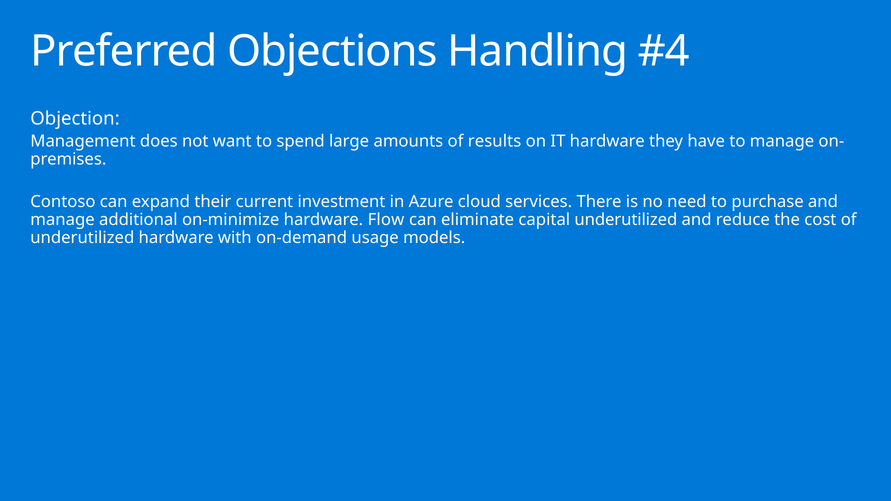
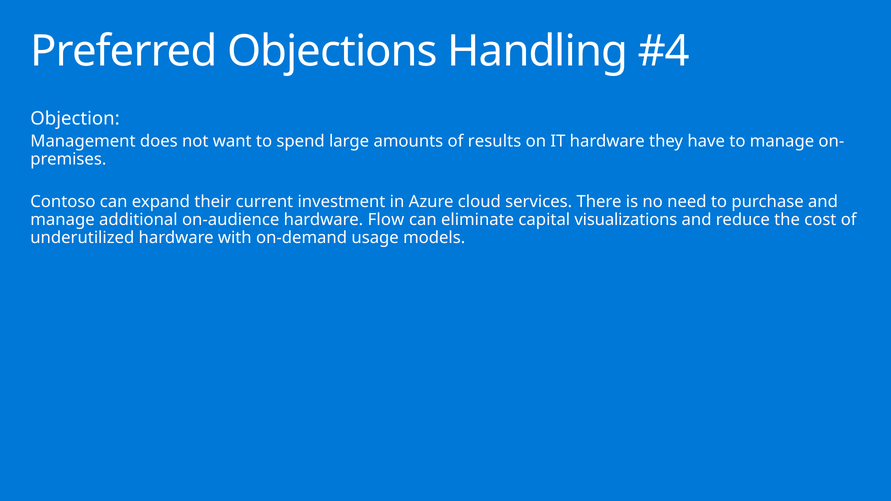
on-minimize: on-minimize -> on-audience (231, 220)
capital underutilized: underutilized -> visualizations (626, 220)
